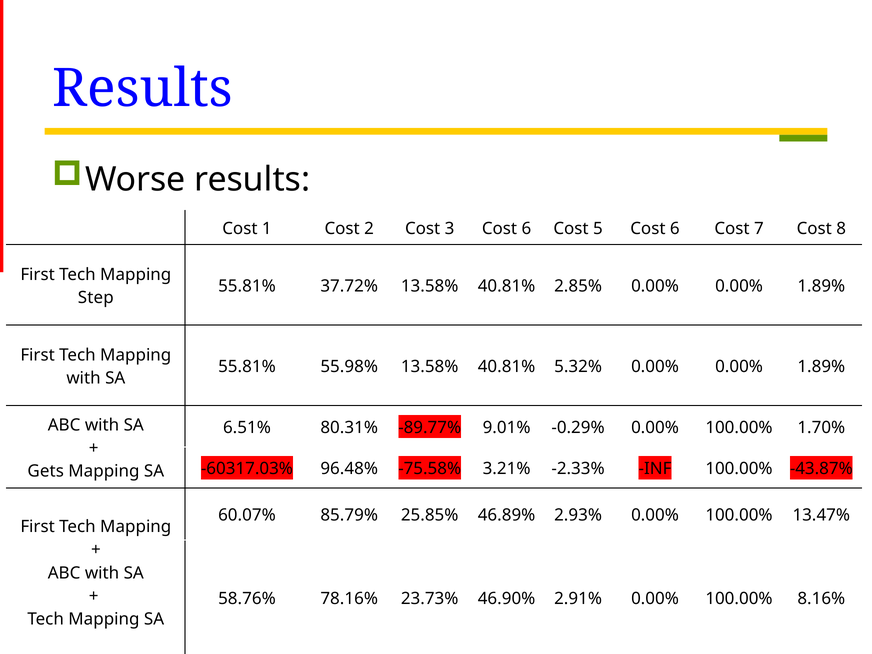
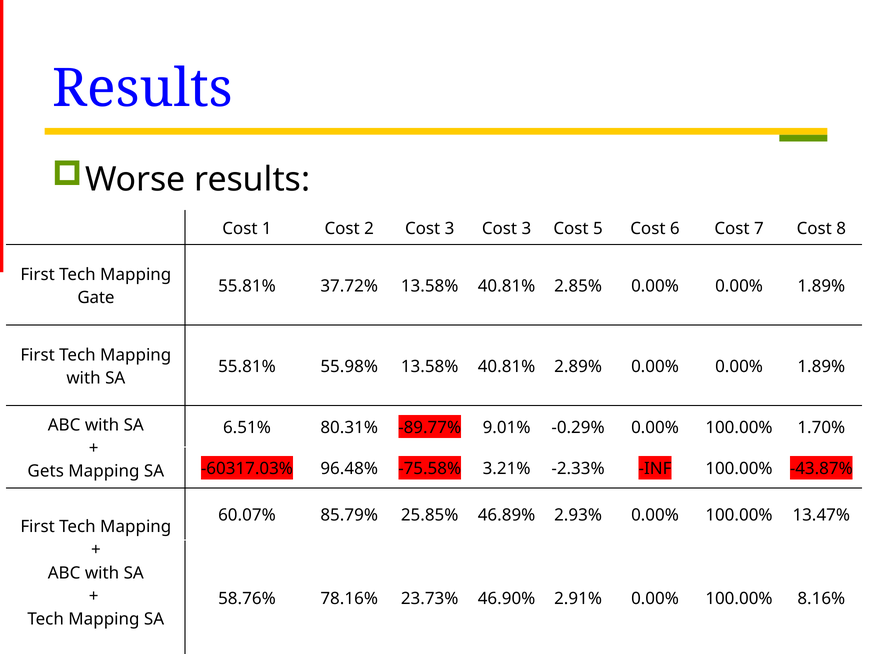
3 Cost 6: 6 -> 3 (526, 229)
Step: Step -> Gate (96, 298)
5.32%: 5.32% -> 2.89% (578, 367)
